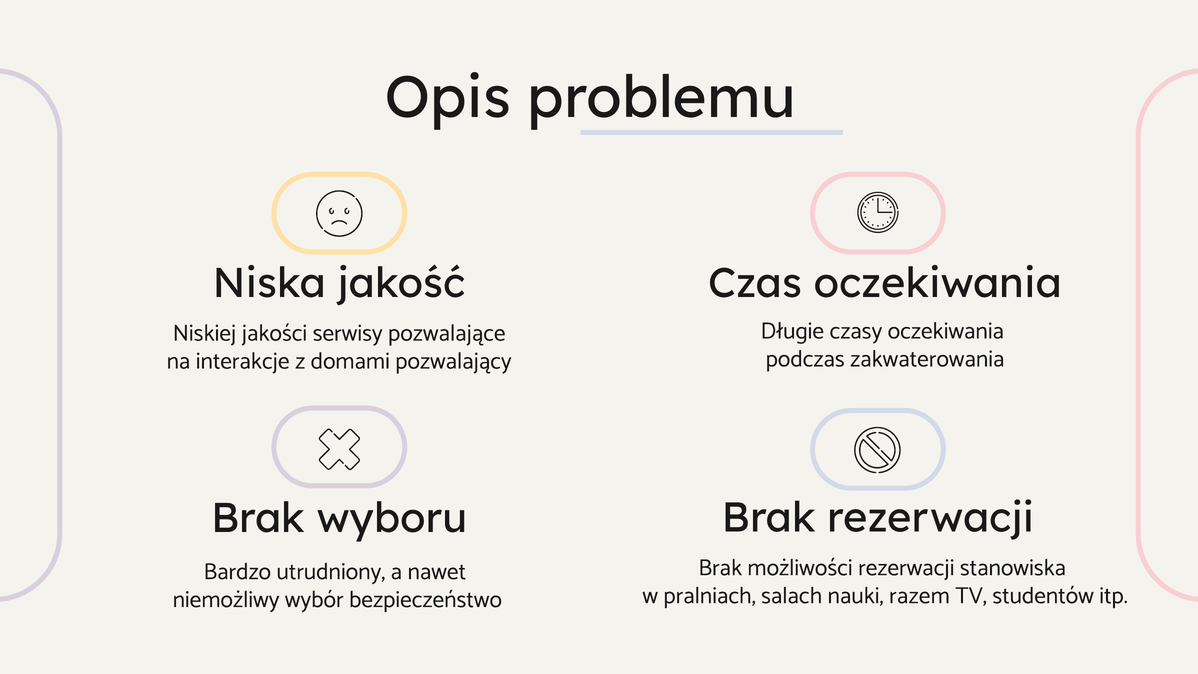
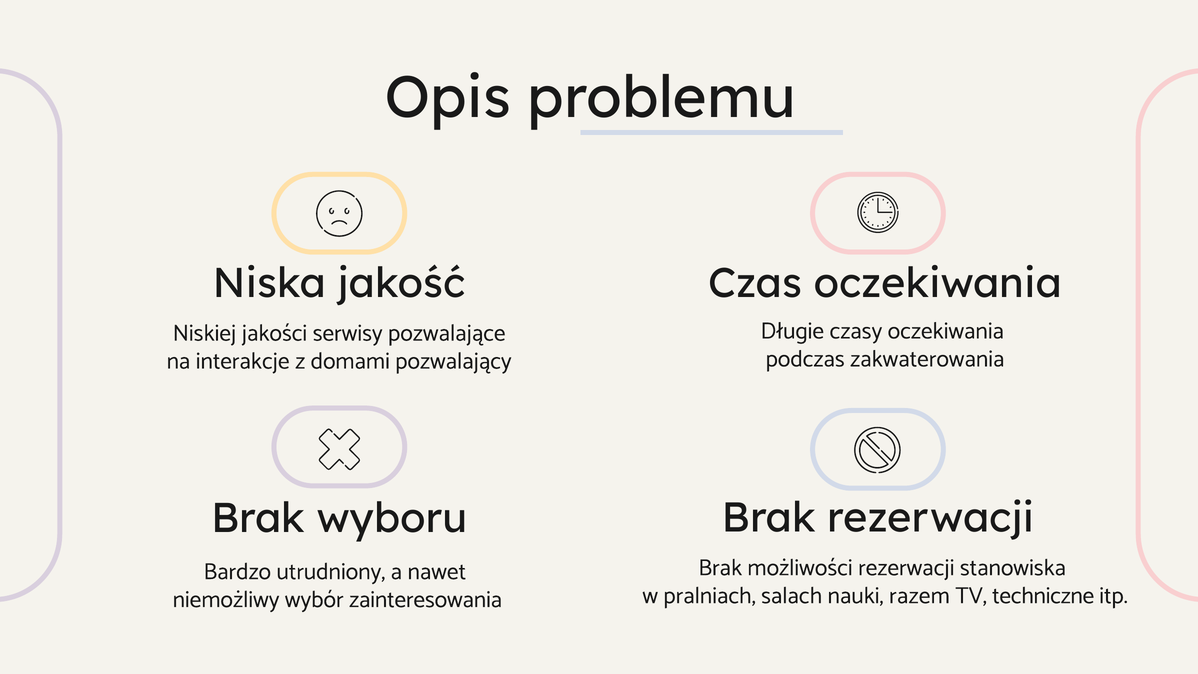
studentów: studentów -> techniczne (1043, 595)
bezpieczeństwo: bezpieczeństwo -> zainteresowania (426, 599)
